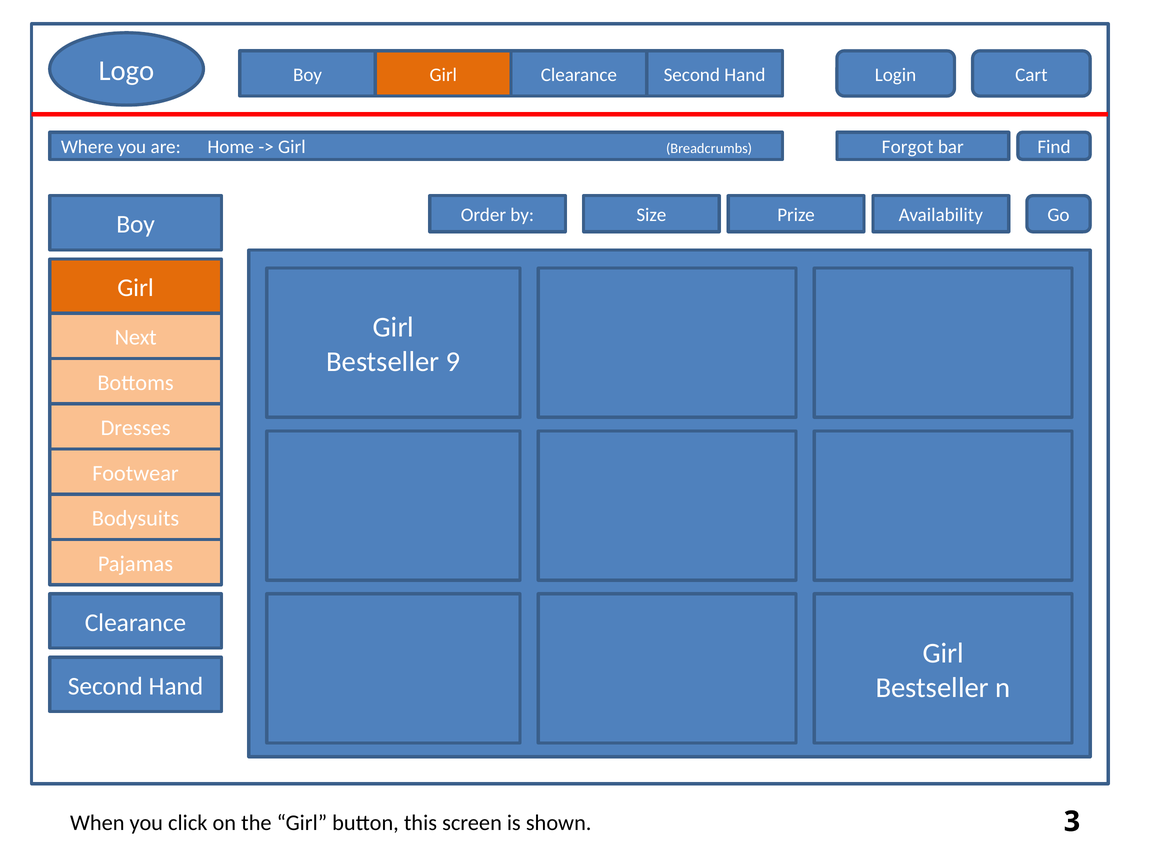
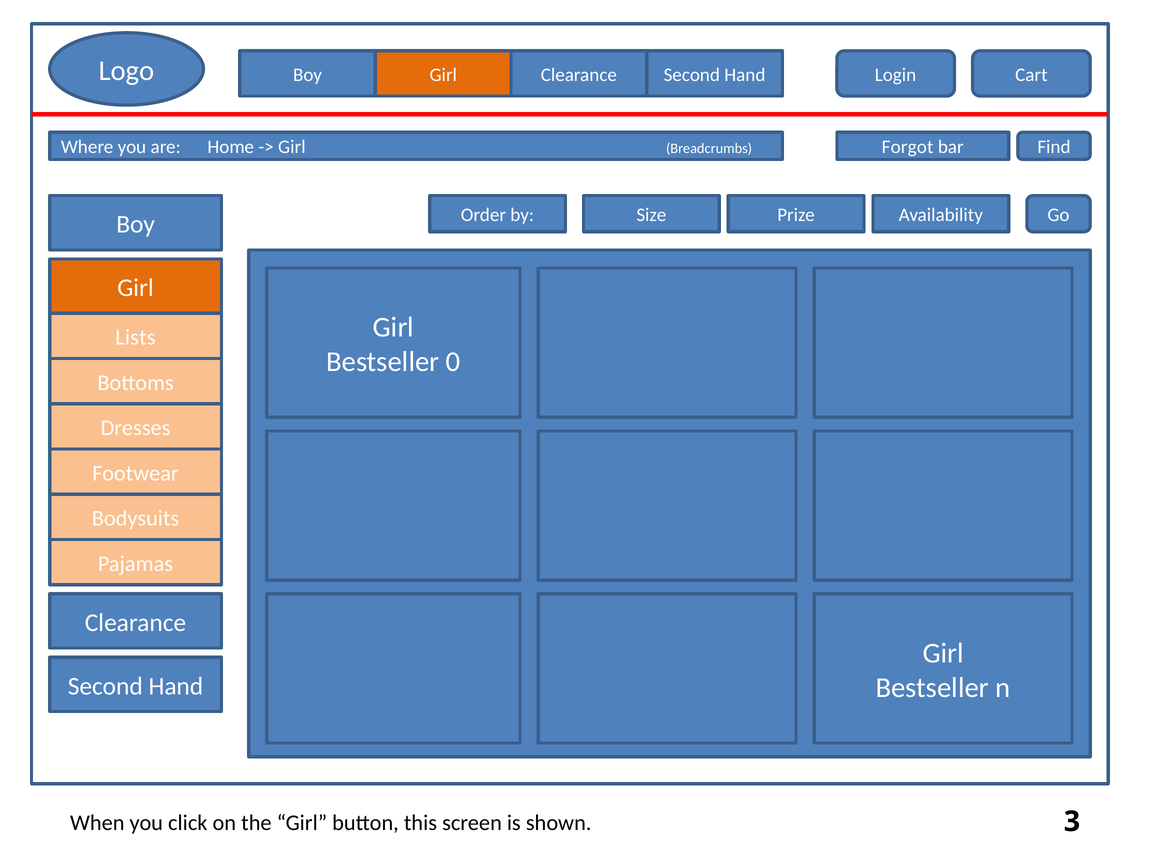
Next: Next -> Lists (135, 337)
9: 9 -> 0 (453, 362)
